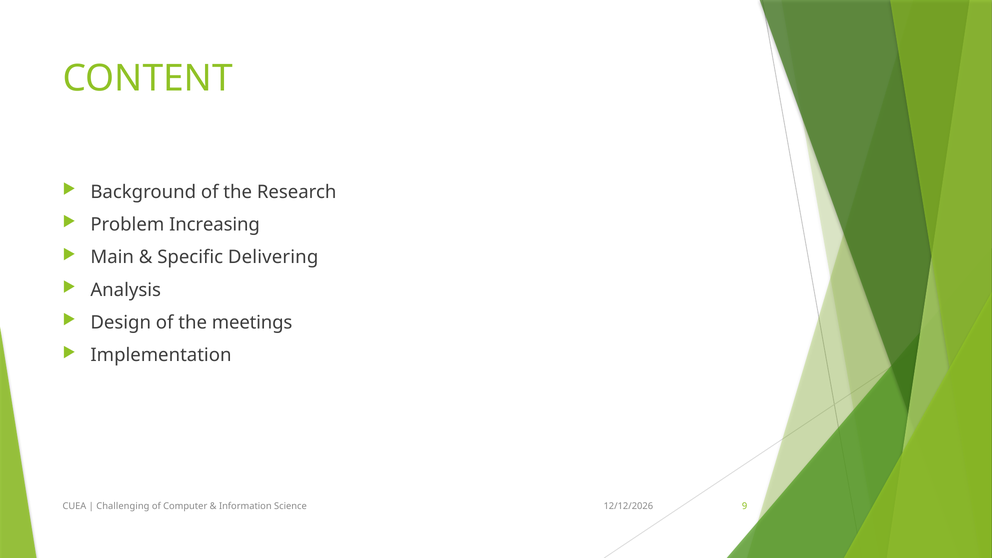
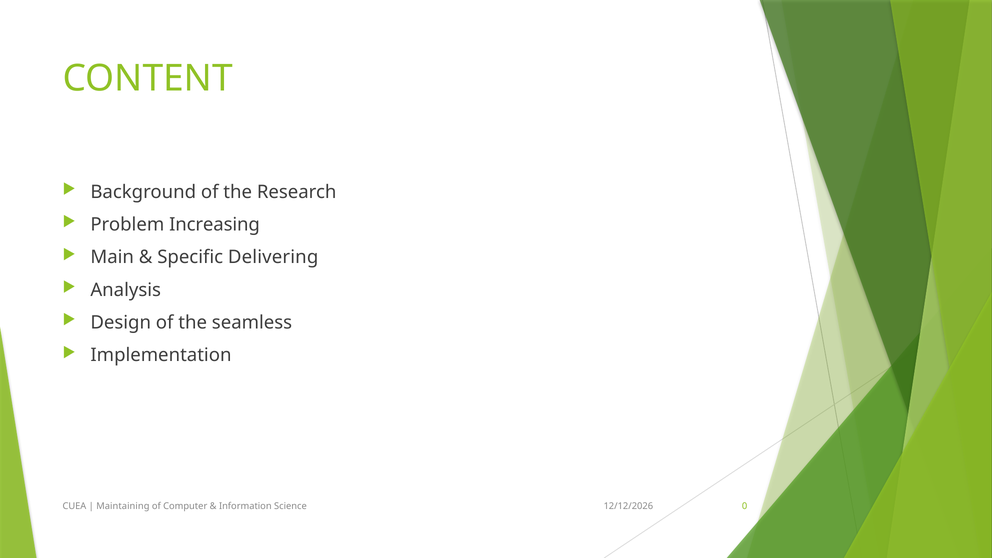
meetings: meetings -> seamless (252, 323)
Challenging: Challenging -> Maintaining (123, 506)
9: 9 -> 0 (745, 506)
